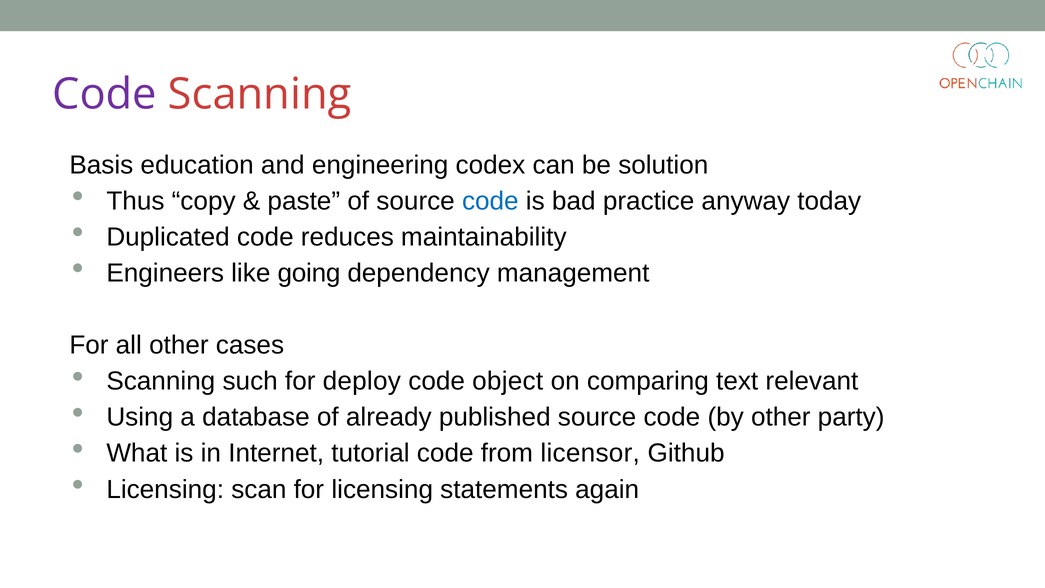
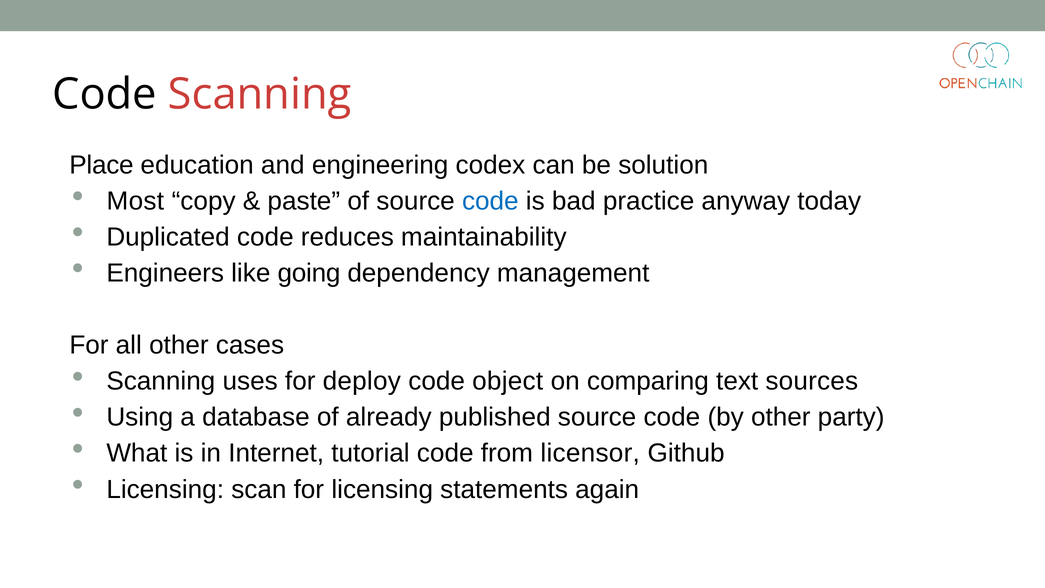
Code colour: purple -> black (104, 94)
Basis: Basis -> Place (101, 165)
Thus: Thus -> Most (135, 201)
such: such -> uses (250, 381)
relevant: relevant -> sources (812, 381)
